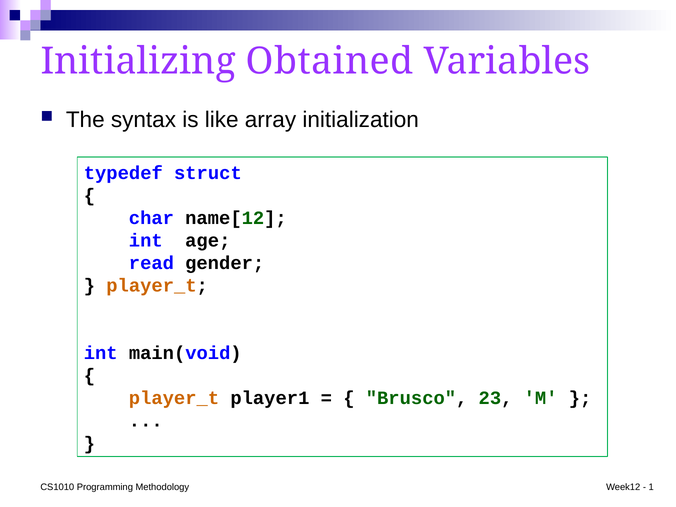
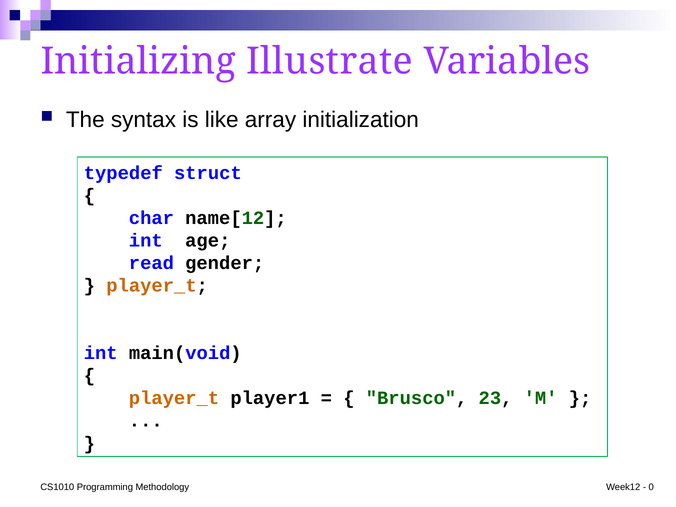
Obtained: Obtained -> Illustrate (330, 61)
1: 1 -> 0 (651, 487)
